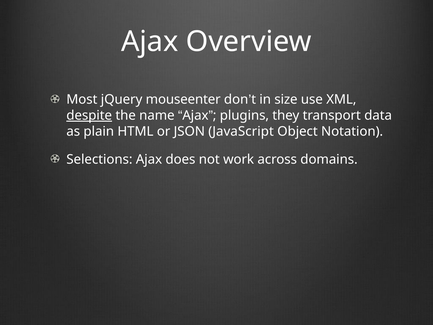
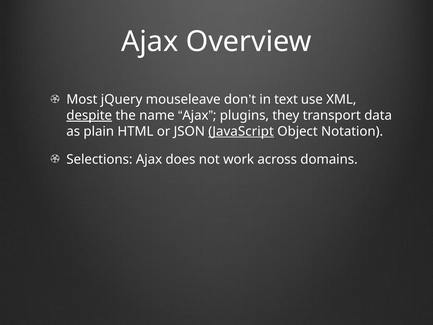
mouseenter: mouseenter -> mouseleave (183, 100)
size: size -> text (286, 100)
JavaScript underline: none -> present (241, 131)
